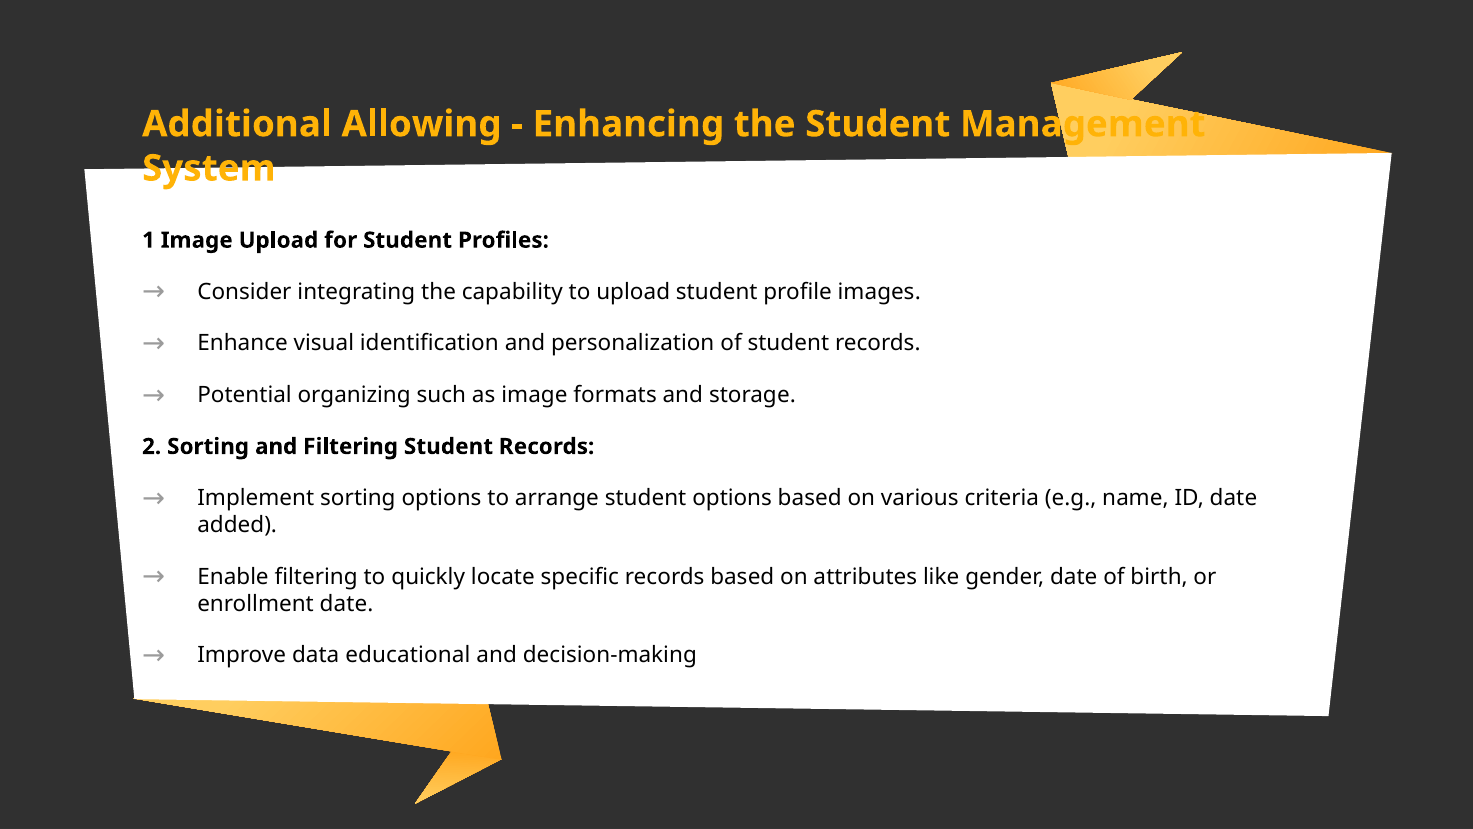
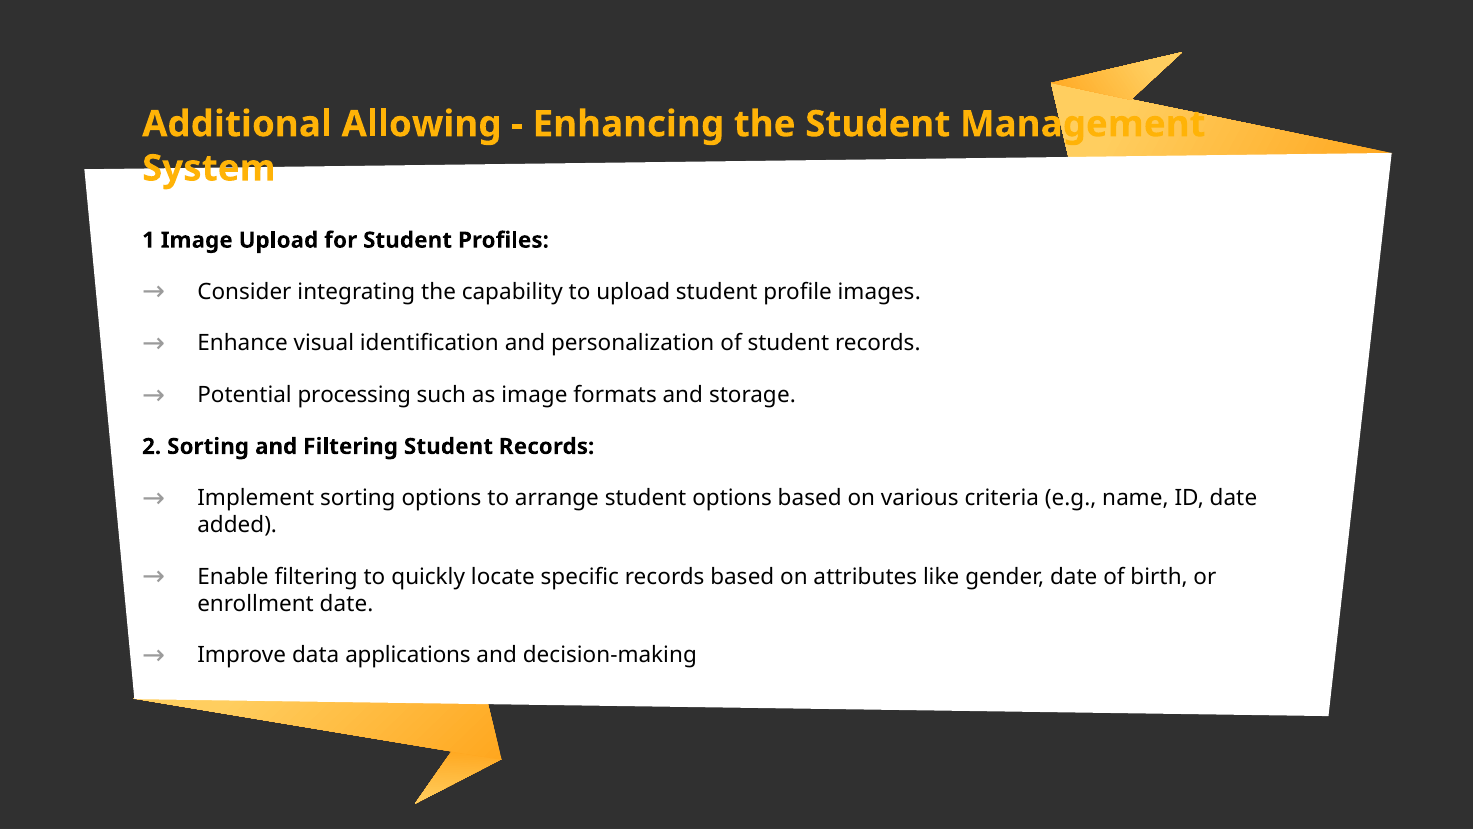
organizing: organizing -> processing (354, 395)
educational: educational -> applications (408, 655)
